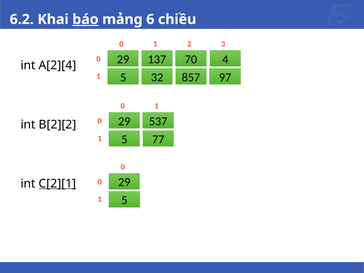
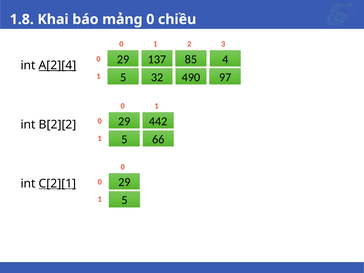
6.2: 6.2 -> 1.8 (22, 19)
báo underline: present -> none (85, 19)
mảng 6: 6 -> 0 (150, 19)
70: 70 -> 85 (191, 59)
A[2][4 underline: none -> present (57, 65)
857: 857 -> 490 (191, 77)
537: 537 -> 442 (158, 121)
77: 77 -> 66 (158, 139)
